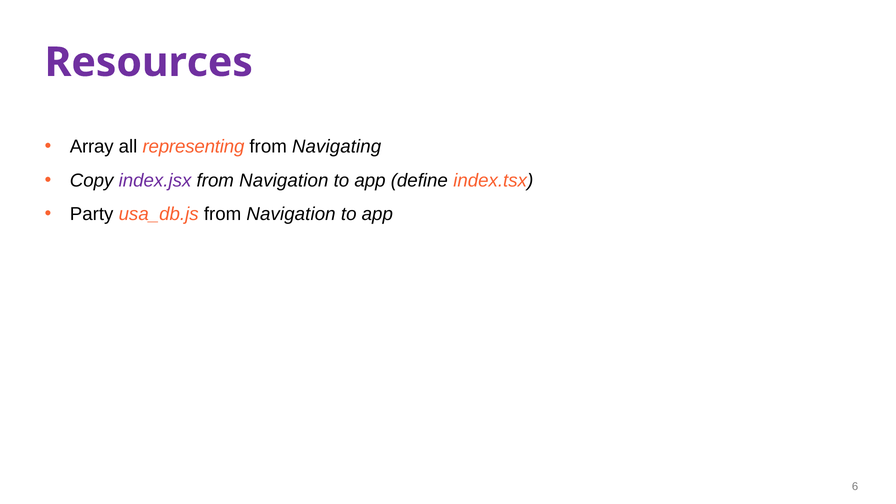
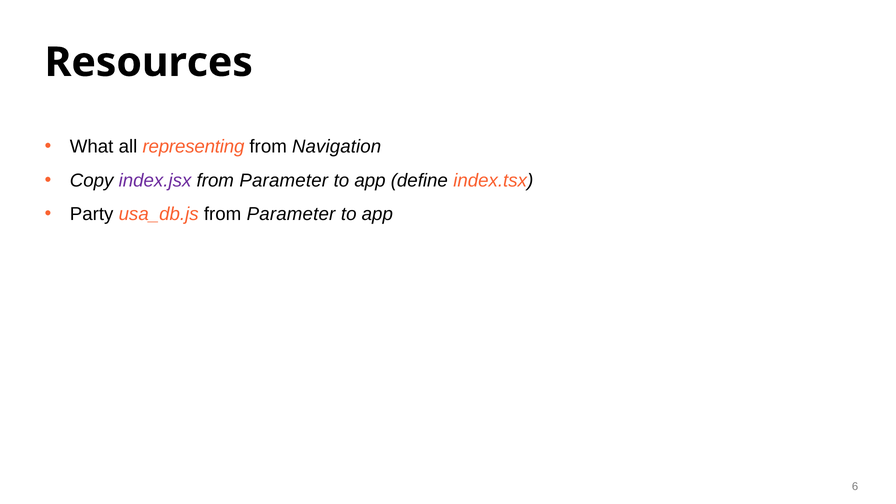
Resources colour: purple -> black (149, 62)
Array: Array -> What (92, 147)
Navigating: Navigating -> Navigation (337, 147)
Navigation: Navigation -> Parameter (284, 180)
usa_db.js from Navigation: Navigation -> Parameter (291, 214)
